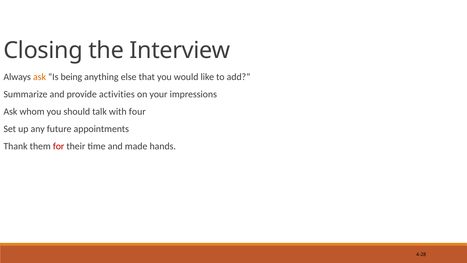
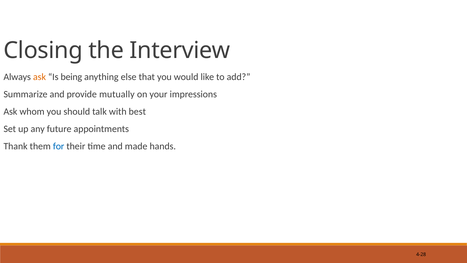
activities: activities -> mutually (117, 94)
four: four -> best (137, 112)
for colour: red -> blue (59, 146)
